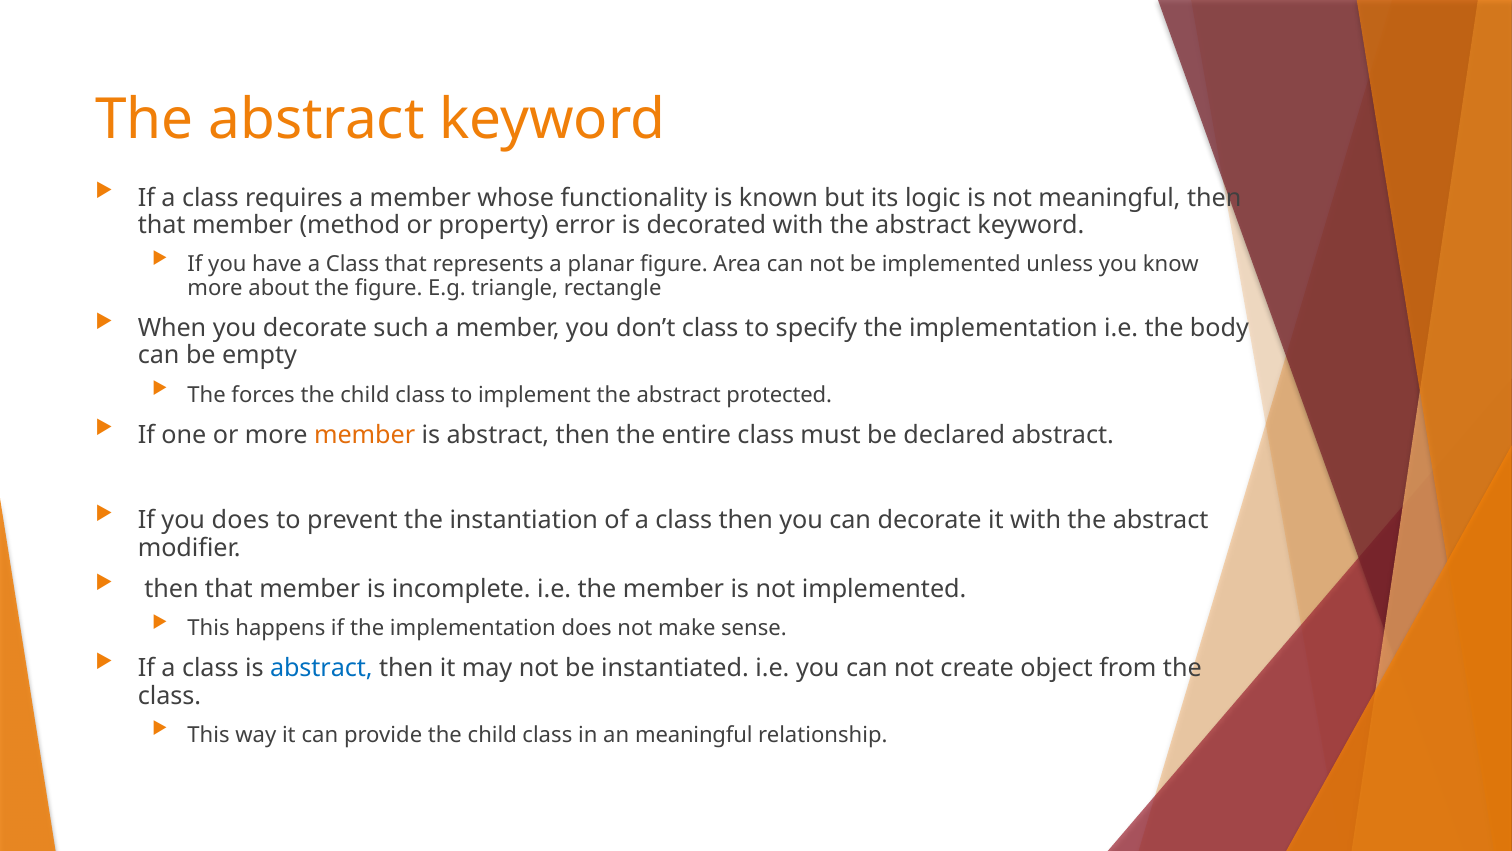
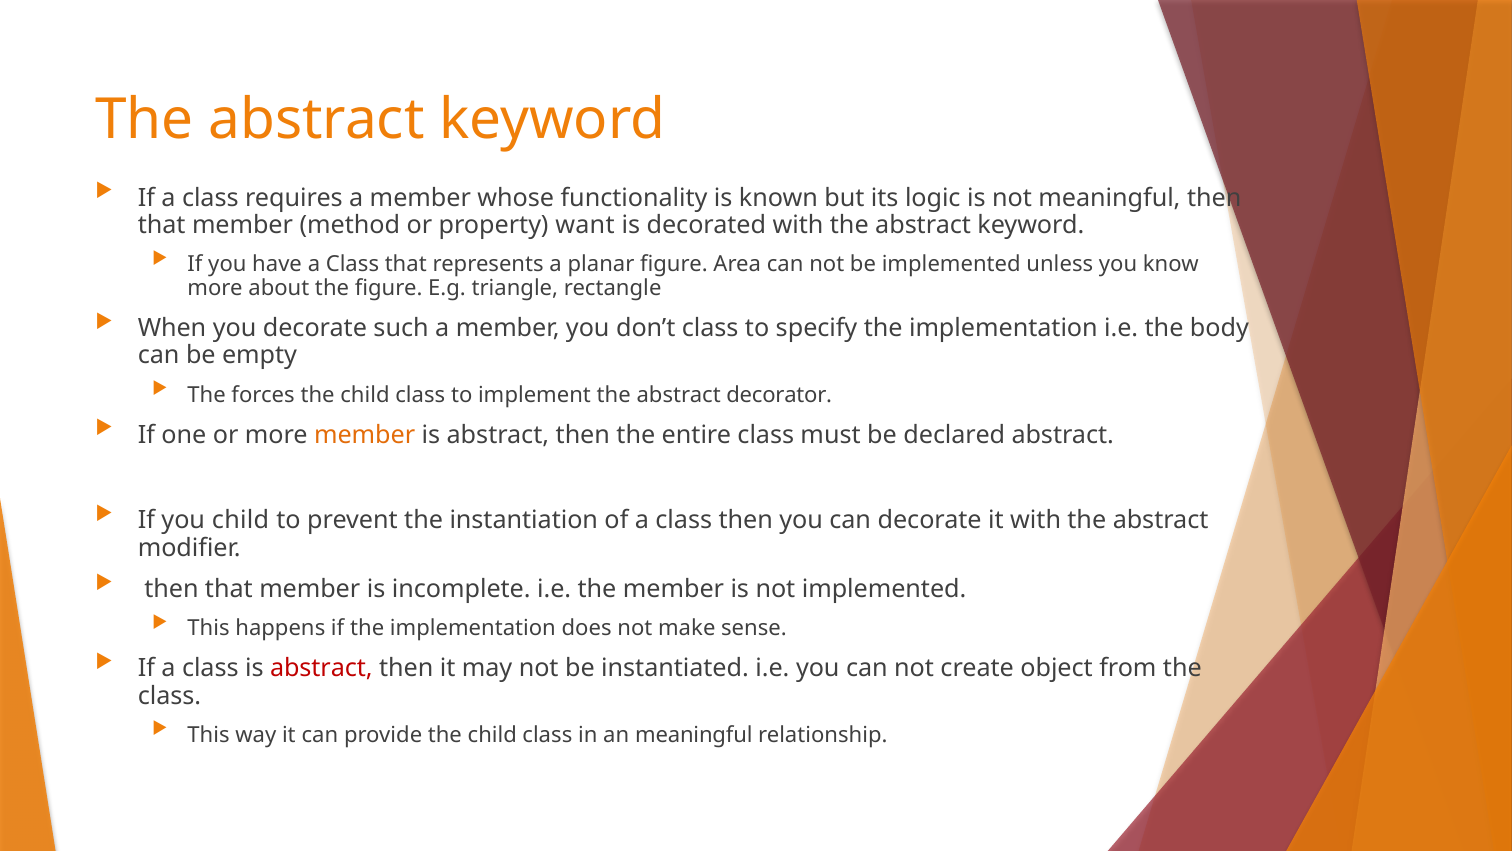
error: error -> want (585, 225)
protected: protected -> decorator (779, 395)
you does: does -> child (241, 520)
abstract colour: blue -> red (321, 668)
